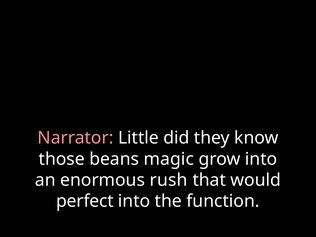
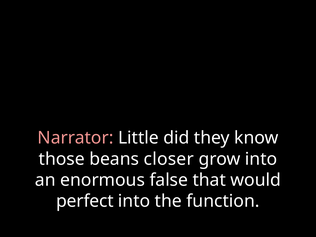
magic: magic -> closer (169, 159)
rush: rush -> false (169, 180)
